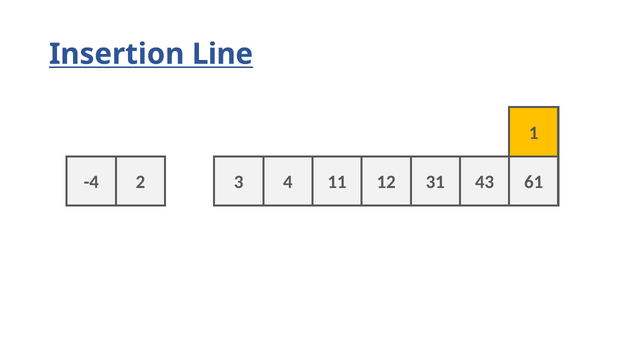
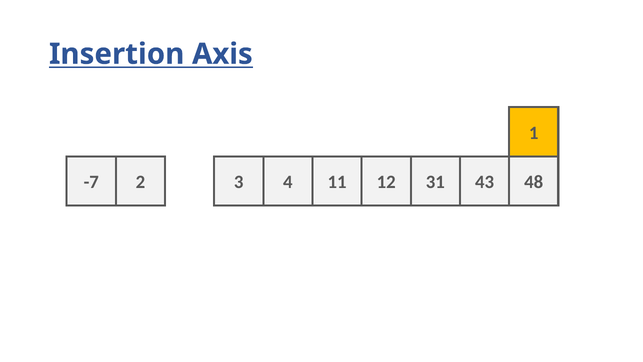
Line: Line -> Axis (222, 54)
-4: -4 -> -7 (91, 182)
61: 61 -> 48 (534, 182)
